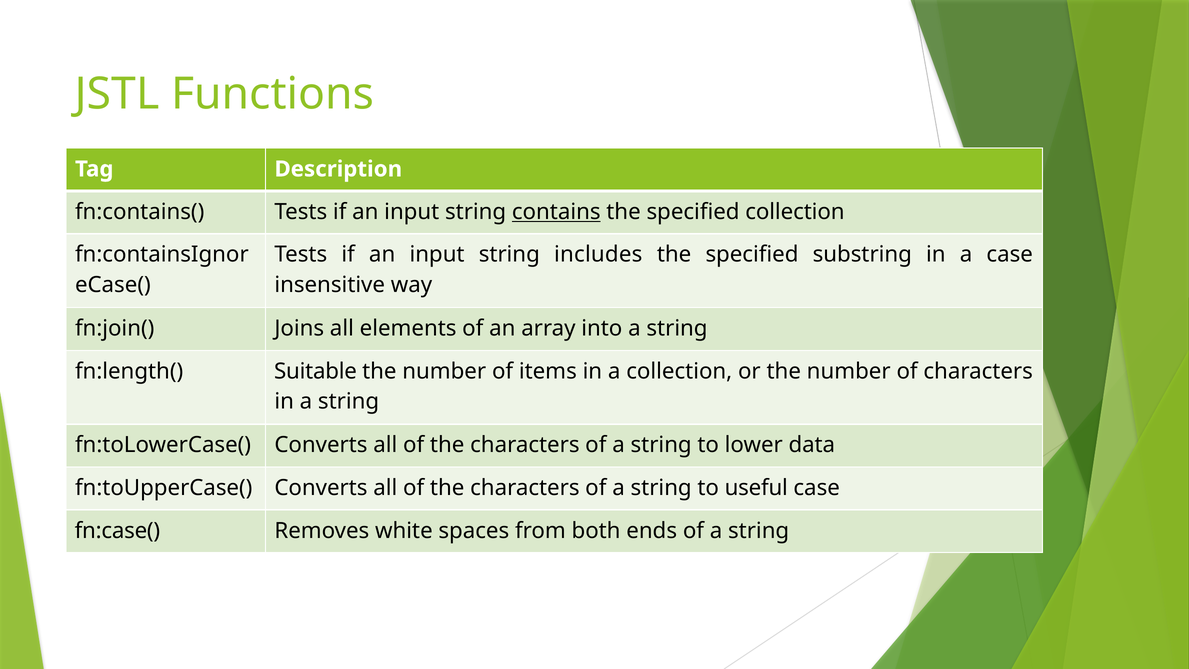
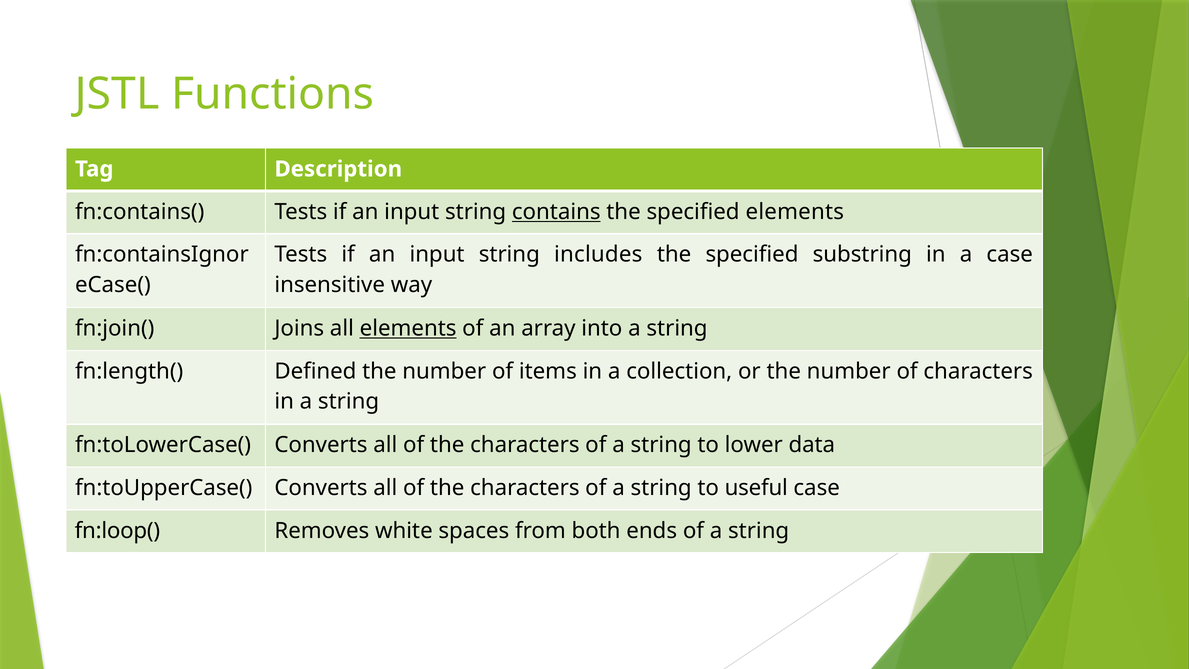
specified collection: collection -> elements (795, 212)
elements underline: none -> present (408, 328)
Suitable: Suitable -> Defined (315, 371)
fn:case(: fn:case( -> fn:loop( (117, 530)
